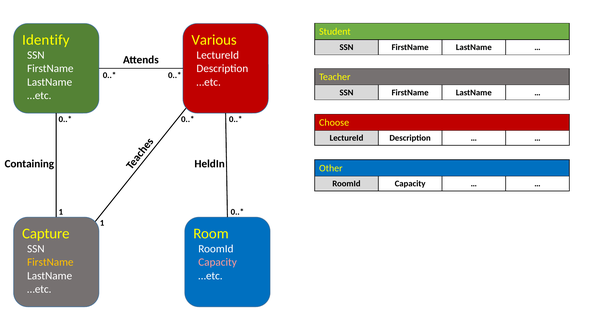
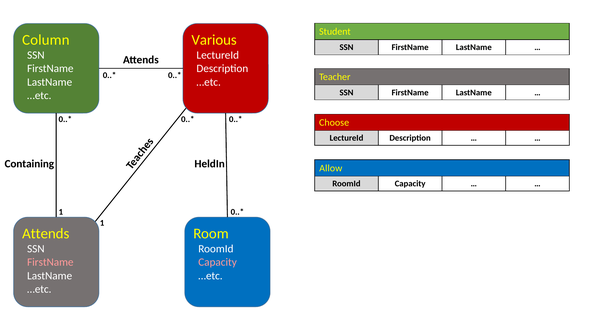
Identify: Identify -> Column (46, 40)
Other: Other -> Allow (331, 168)
Capture: Capture -> Attends (46, 234)
FirstName colour: yellow -> pink (50, 262)
